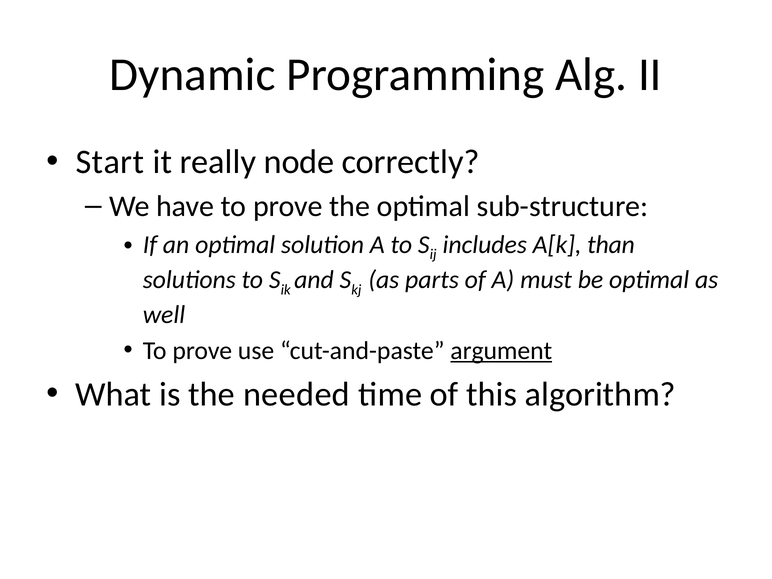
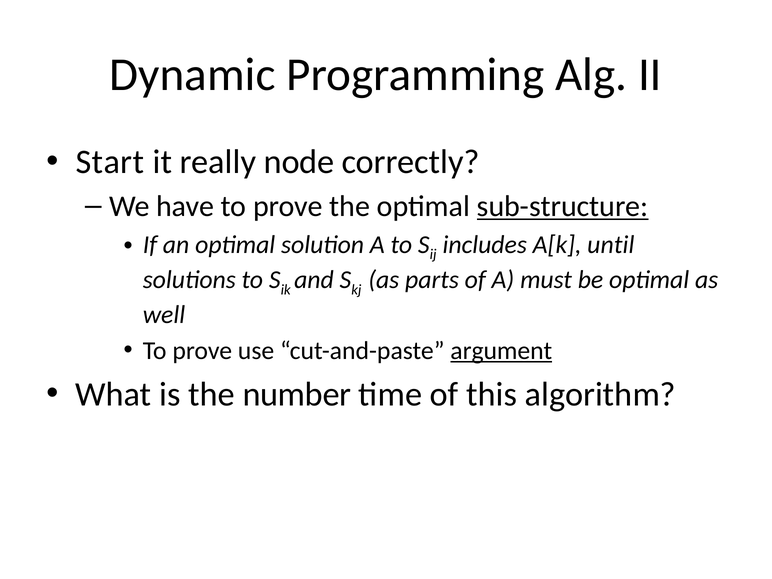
sub-structure underline: none -> present (563, 206)
than: than -> until (611, 245)
needed: needed -> number (297, 394)
